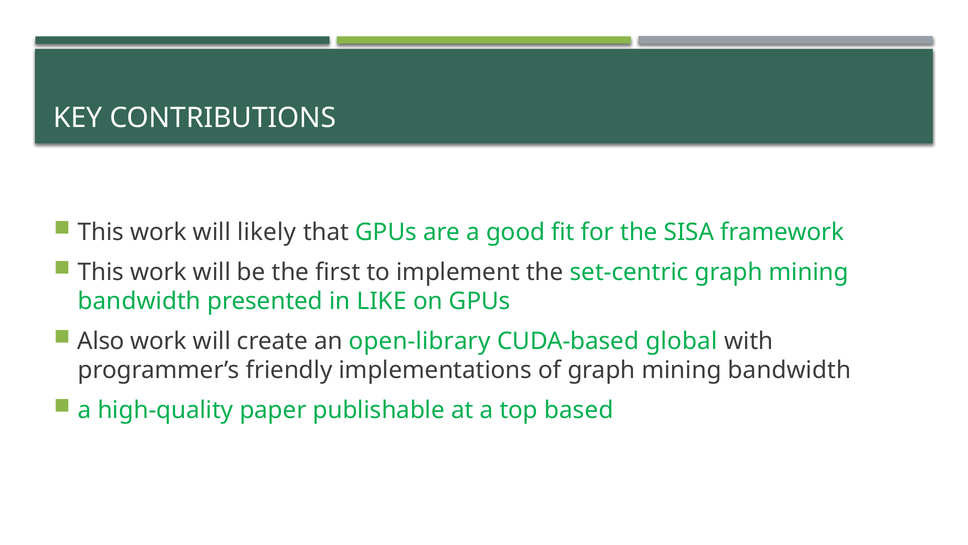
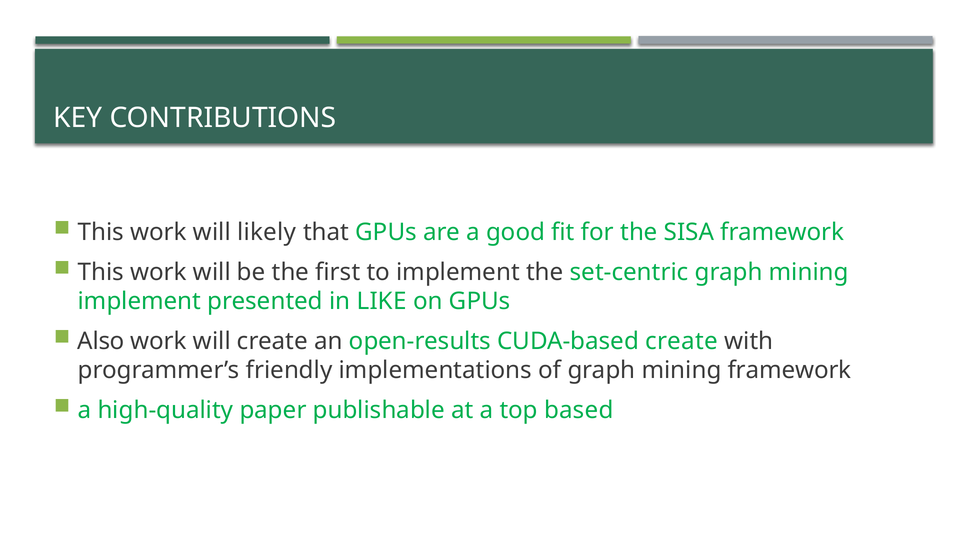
bandwidth: bandwidth -> implement (139, 301)
open-library: open-library -> open-results (420, 341)
CUDA-based global: global -> create (682, 341)
of graph mining bandwidth: bandwidth -> framework (790, 370)
